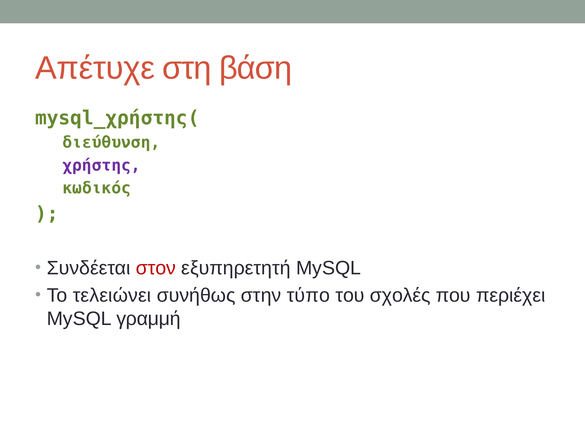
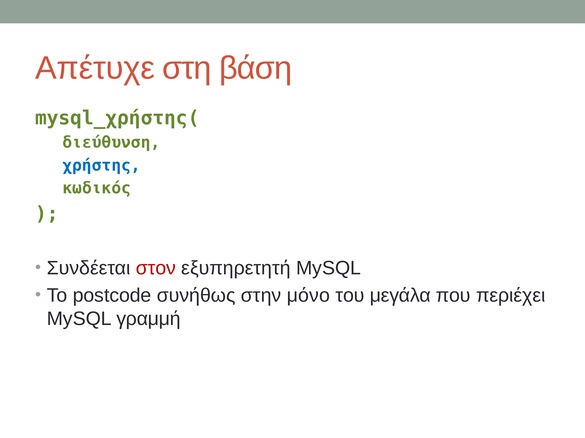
χρήστης colour: purple -> blue (102, 166)
τελειώνει: τελειώνει -> postcode (112, 296)
τύπο: τύπο -> μόνο (308, 296)
σχολές: σχολές -> μεγάλα (400, 296)
